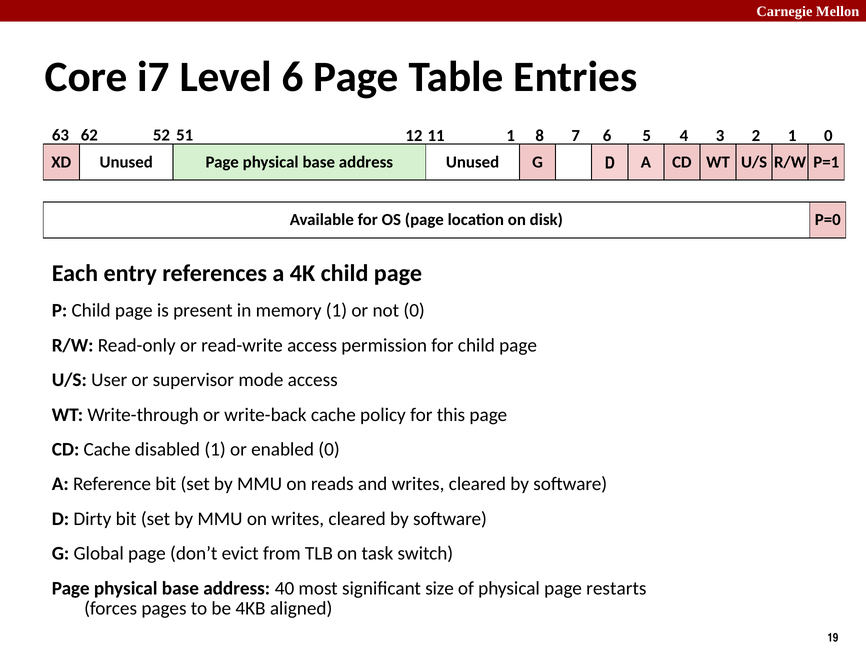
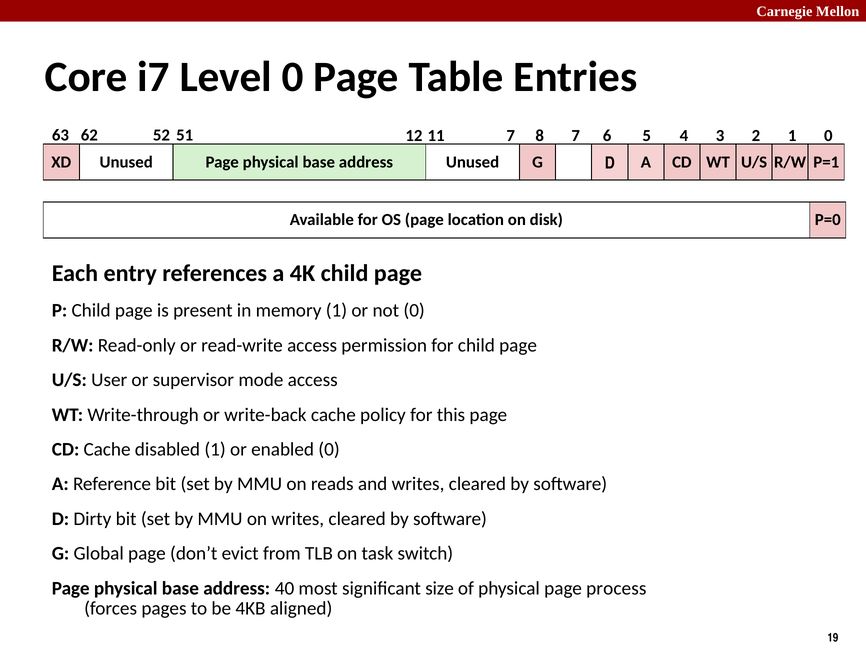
Level 6: 6 -> 0 (293, 77)
11 1: 1 -> 7 (511, 136)
restarts: restarts -> process (616, 589)
